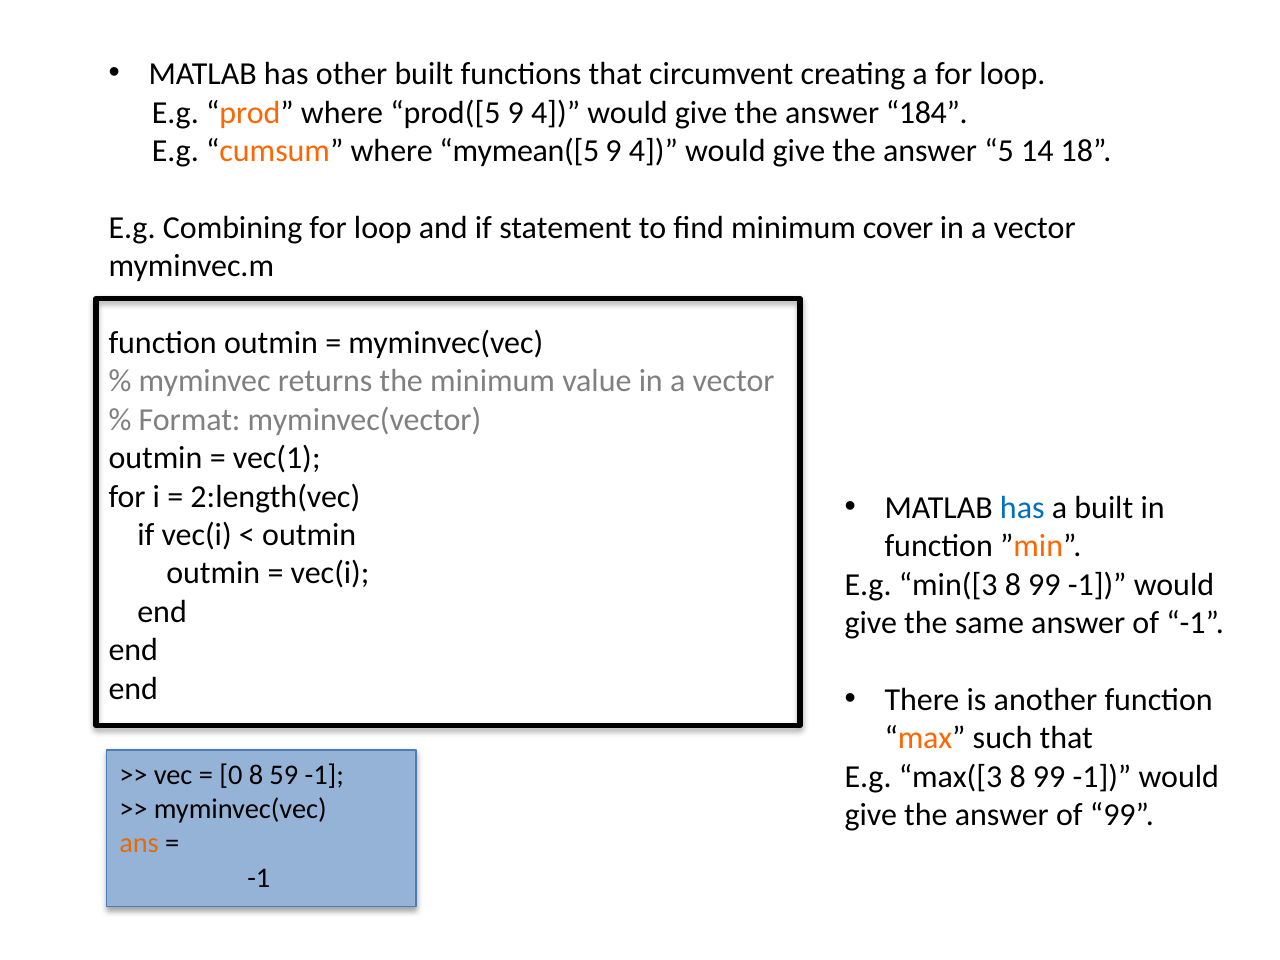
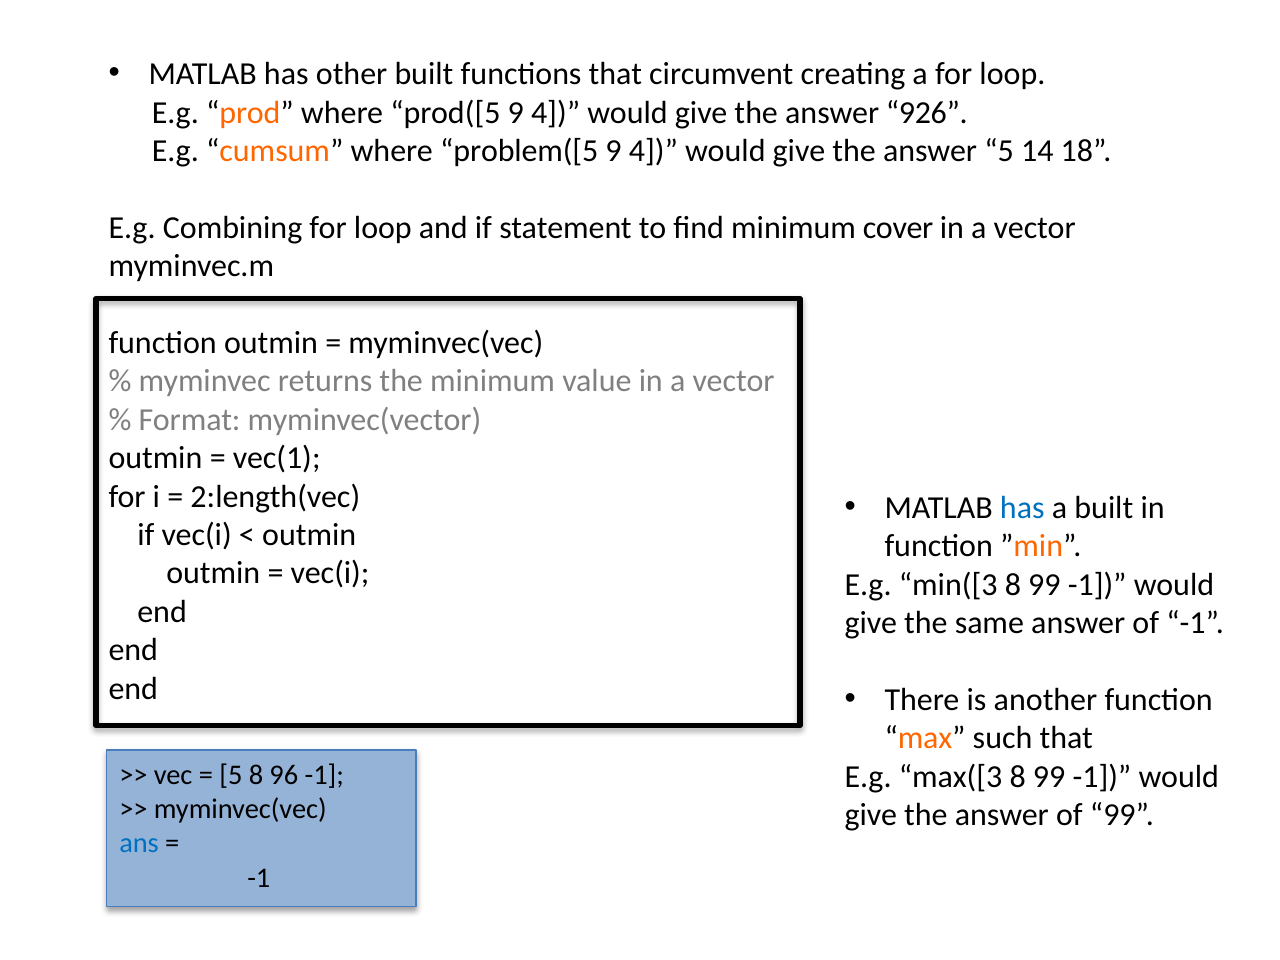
184: 184 -> 926 (927, 113)
mymean([5: mymean([5 -> problem([5 (519, 151)
0: 0 -> 5 (231, 775)
59: 59 -> 96 (284, 775)
ans colour: orange -> blue (139, 844)
